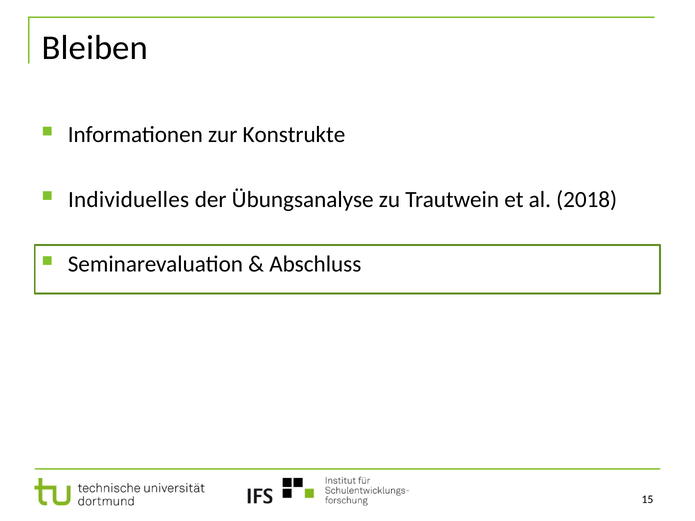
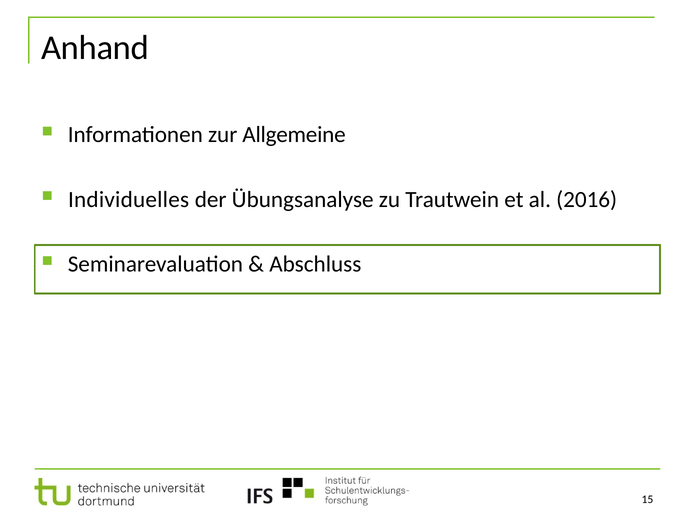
Bleiben: Bleiben -> Anhand (95, 48)
Konstrukte: Konstrukte -> Allgemeine (294, 135)
2018: 2018 -> 2016 (587, 200)
